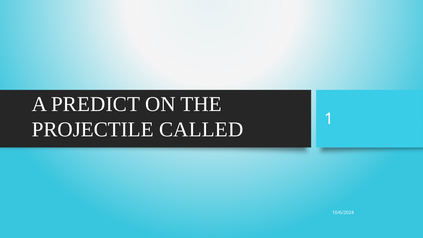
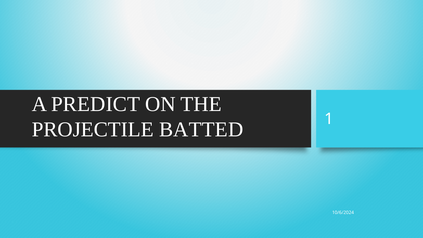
CALLED: CALLED -> BATTED (201, 130)
